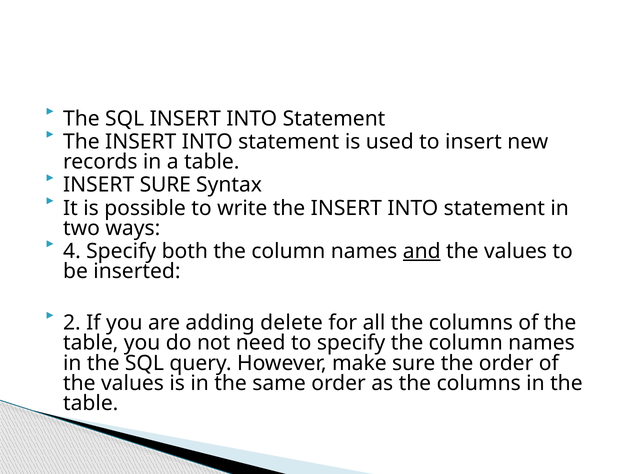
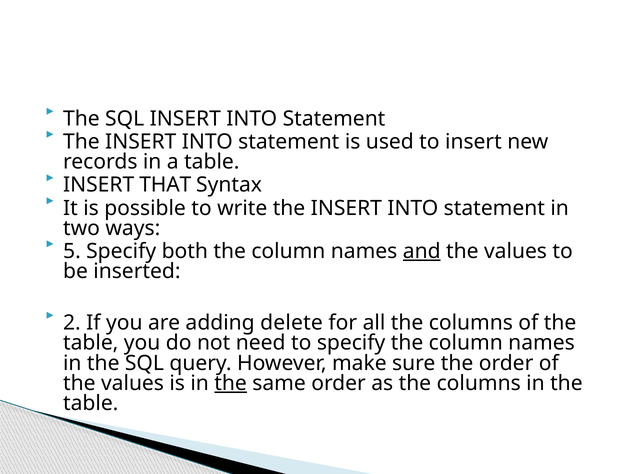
INSERT SURE: SURE -> THAT (165, 185)
4: 4 -> 5 (72, 251)
the underline: none -> present (231, 383)
